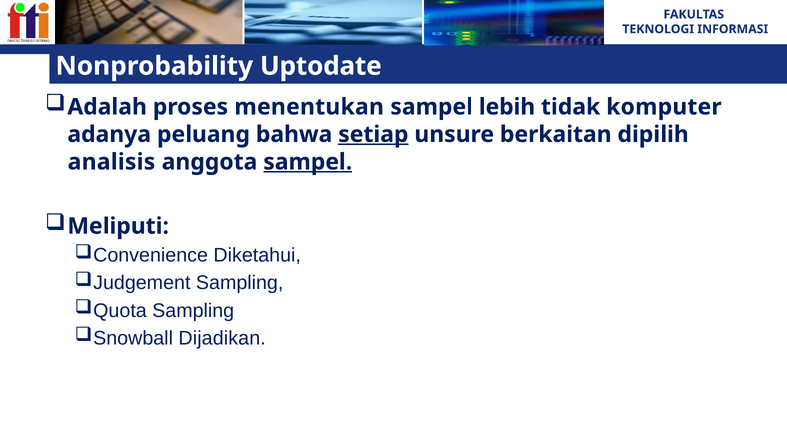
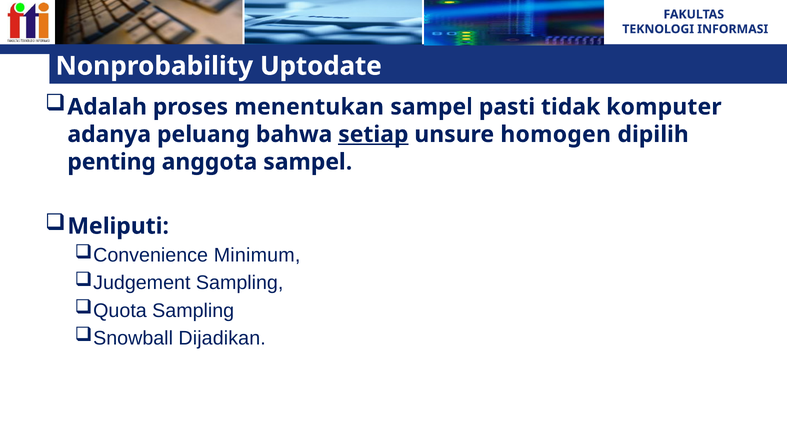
lebih: lebih -> pasti (507, 107)
berkaitan: berkaitan -> homogen (556, 134)
analisis: analisis -> penting (112, 162)
sampel underline: present -> none (308, 162)
Diketahui: Diketahui -> Minimum (257, 255)
